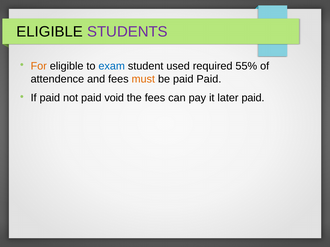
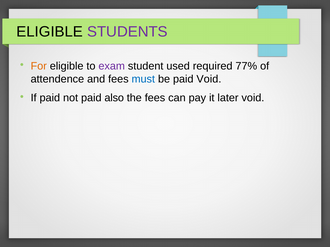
exam colour: blue -> purple (112, 66)
55%: 55% -> 77% (246, 66)
must colour: orange -> blue (143, 79)
paid Paid: Paid -> Void (209, 79)
void: void -> also (114, 98)
later paid: paid -> void (253, 98)
